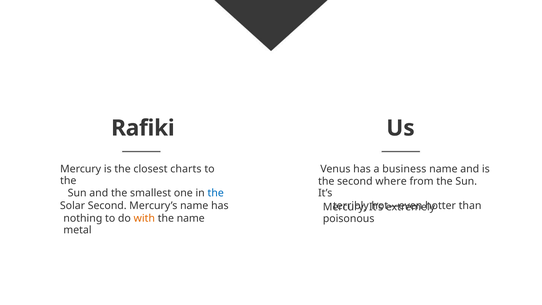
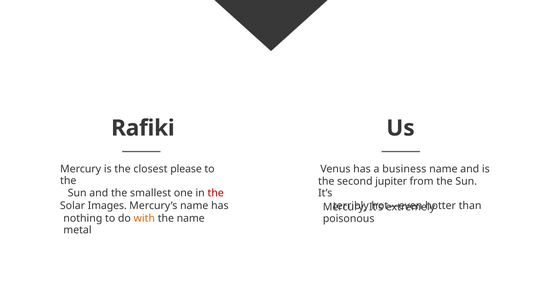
charts: charts -> please (186, 169)
where: where -> jupiter (391, 181)
the colour: blue -> red (216, 193)
Solar Second: Second -> Images (107, 206)
